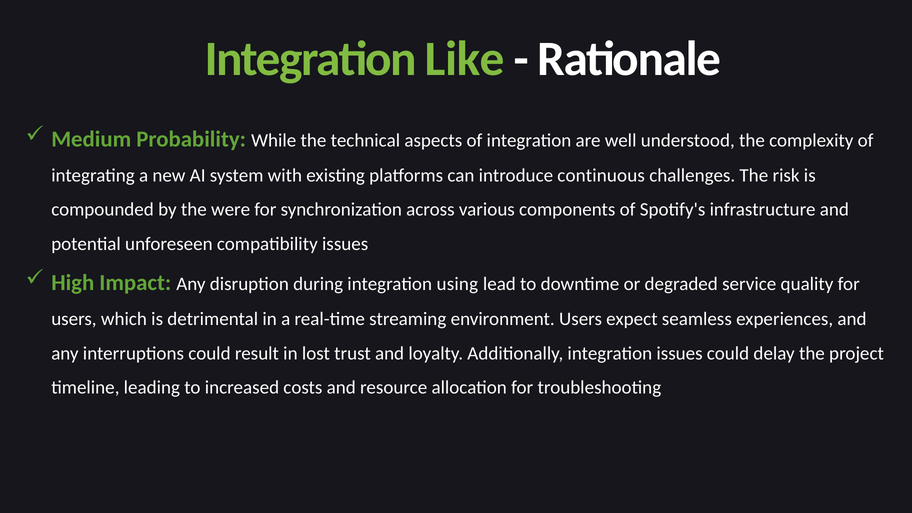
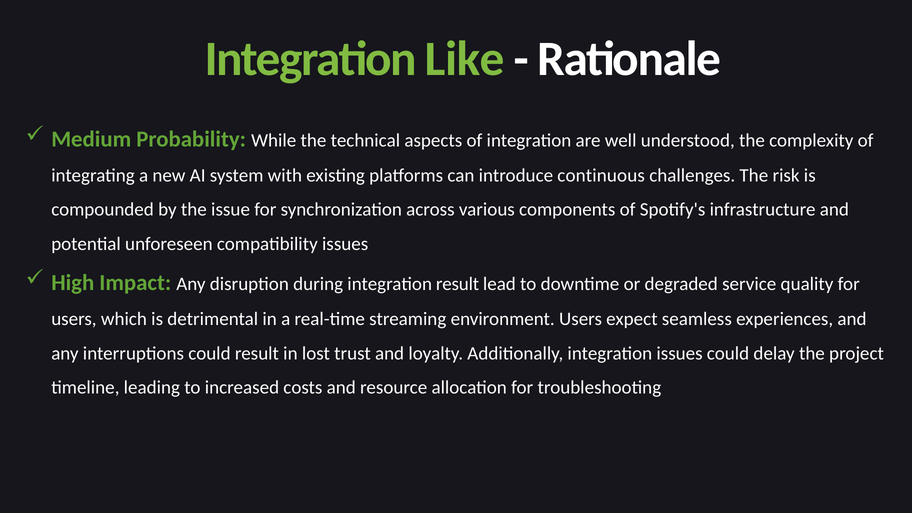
were: were -> issue (231, 210)
integration using: using -> result (458, 284)
